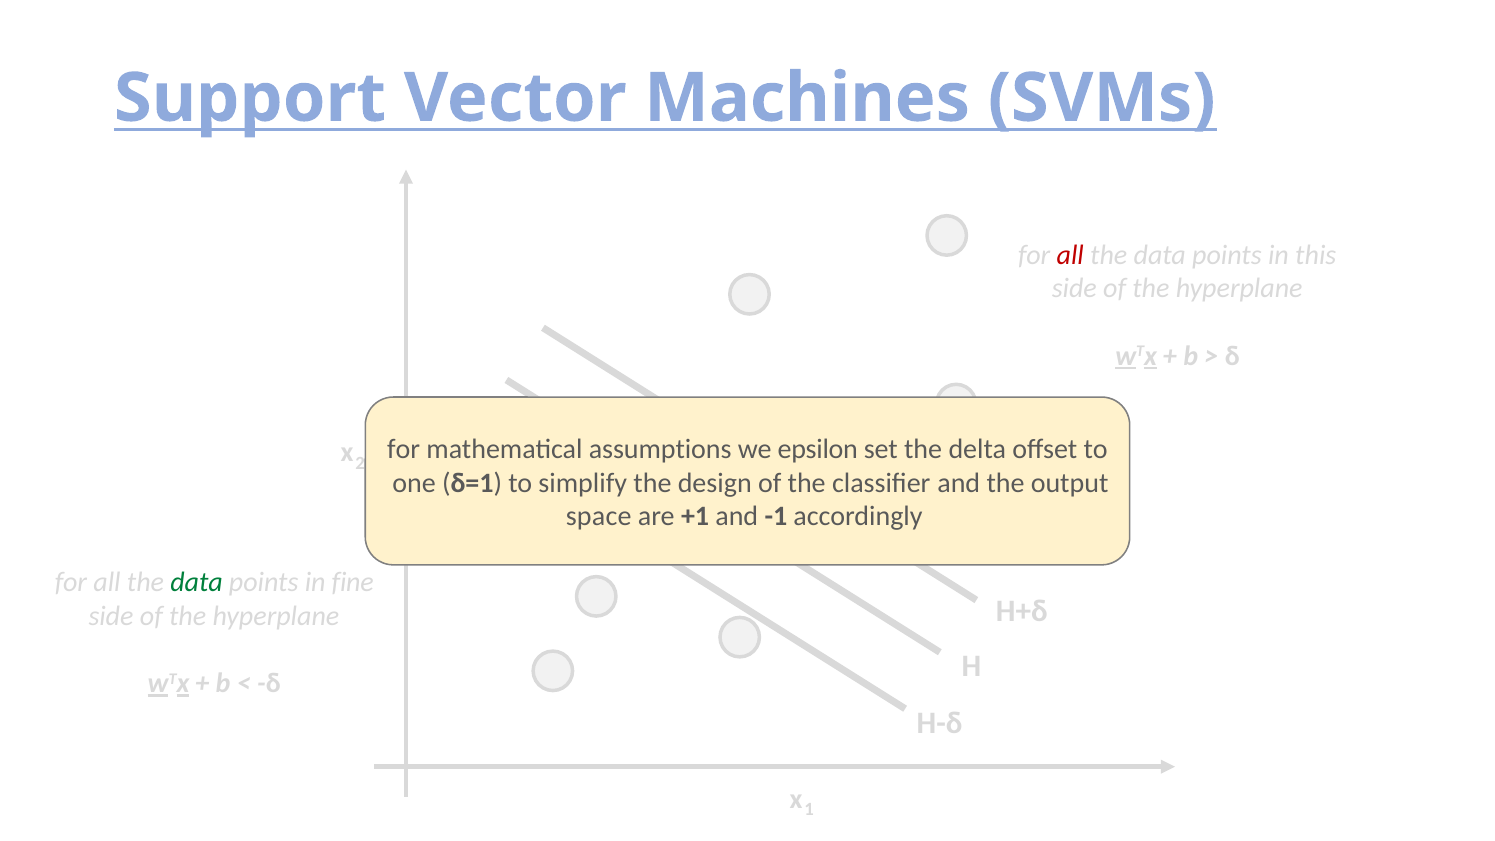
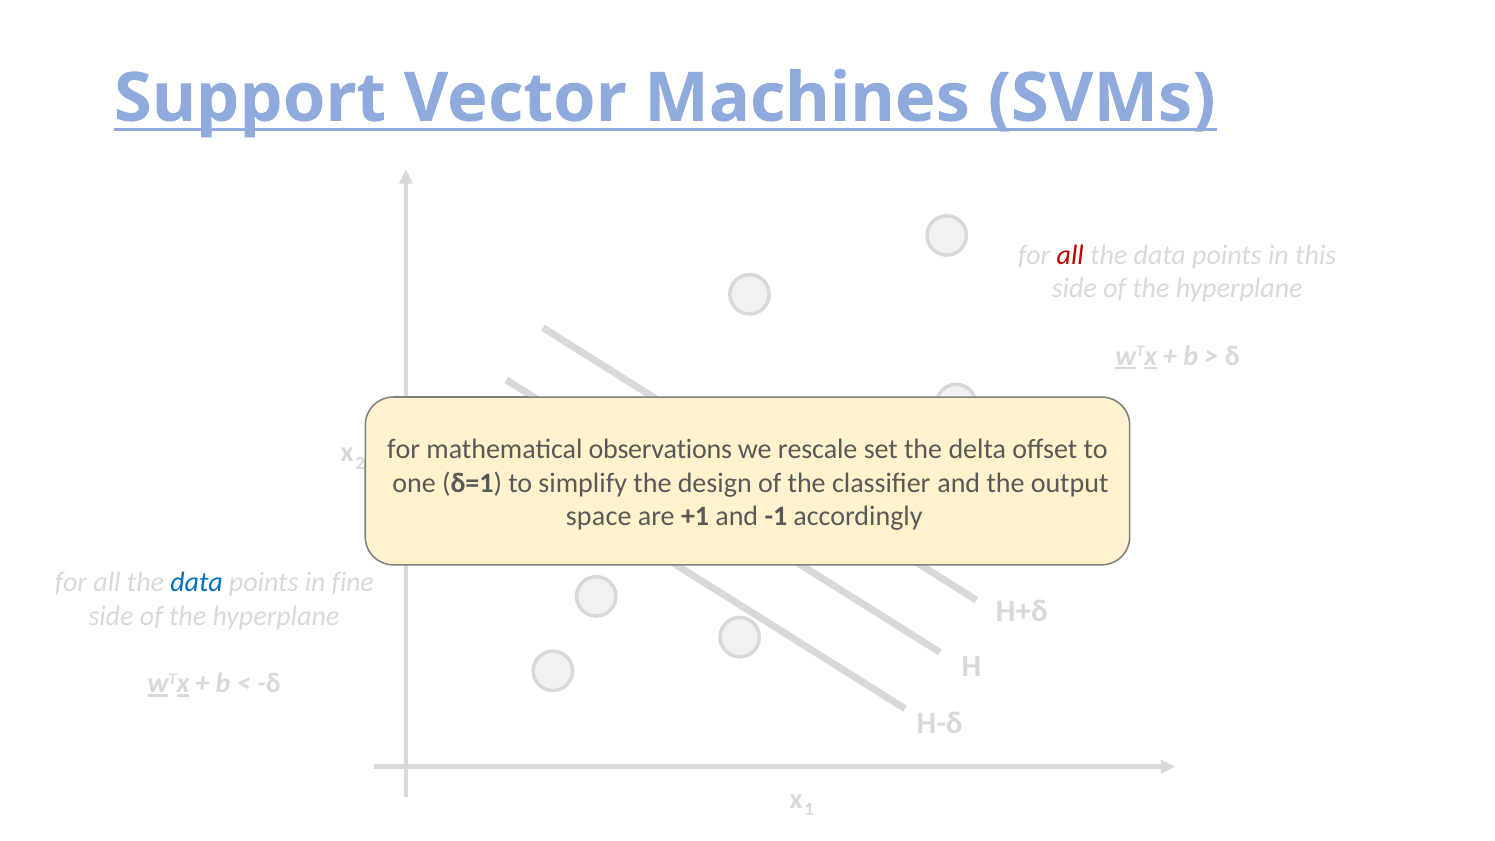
assumptions: assumptions -> observations (660, 449)
epsilon: epsilon -> rescale (818, 449)
data colour: green -> blue (197, 582)
